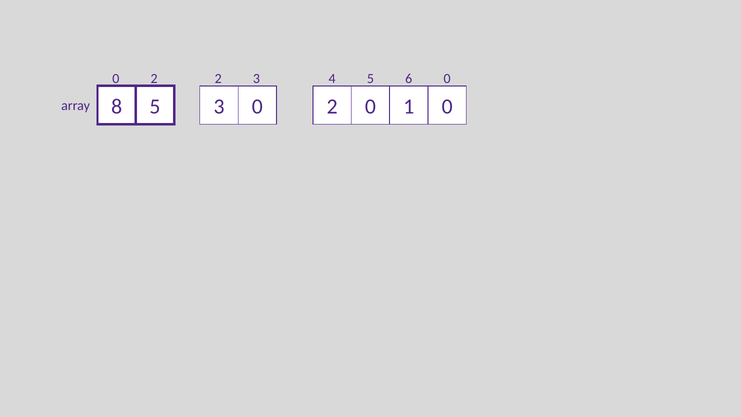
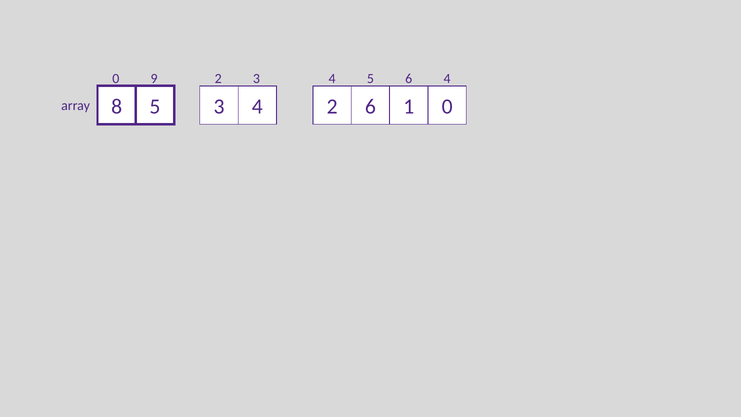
2: 2 -> 9 (154, 79)
6 0: 0 -> 4 (447, 79)
5 3 0: 0 -> 4 (257, 107)
2 0: 0 -> 6 (370, 107)
